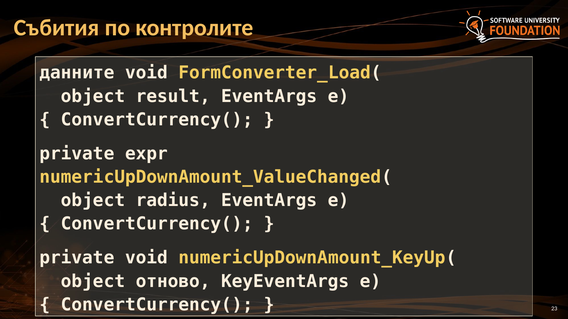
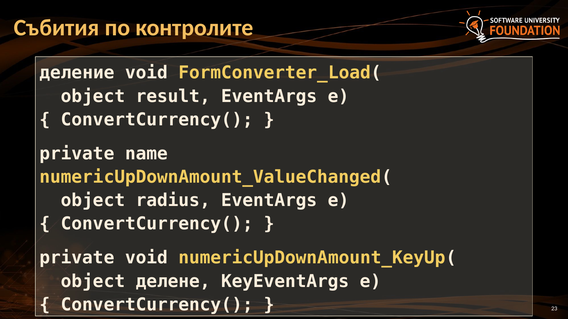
данните: данните -> деление (77, 73)
expr: expr -> name (146, 154)
отново: отново -> делене (173, 282)
